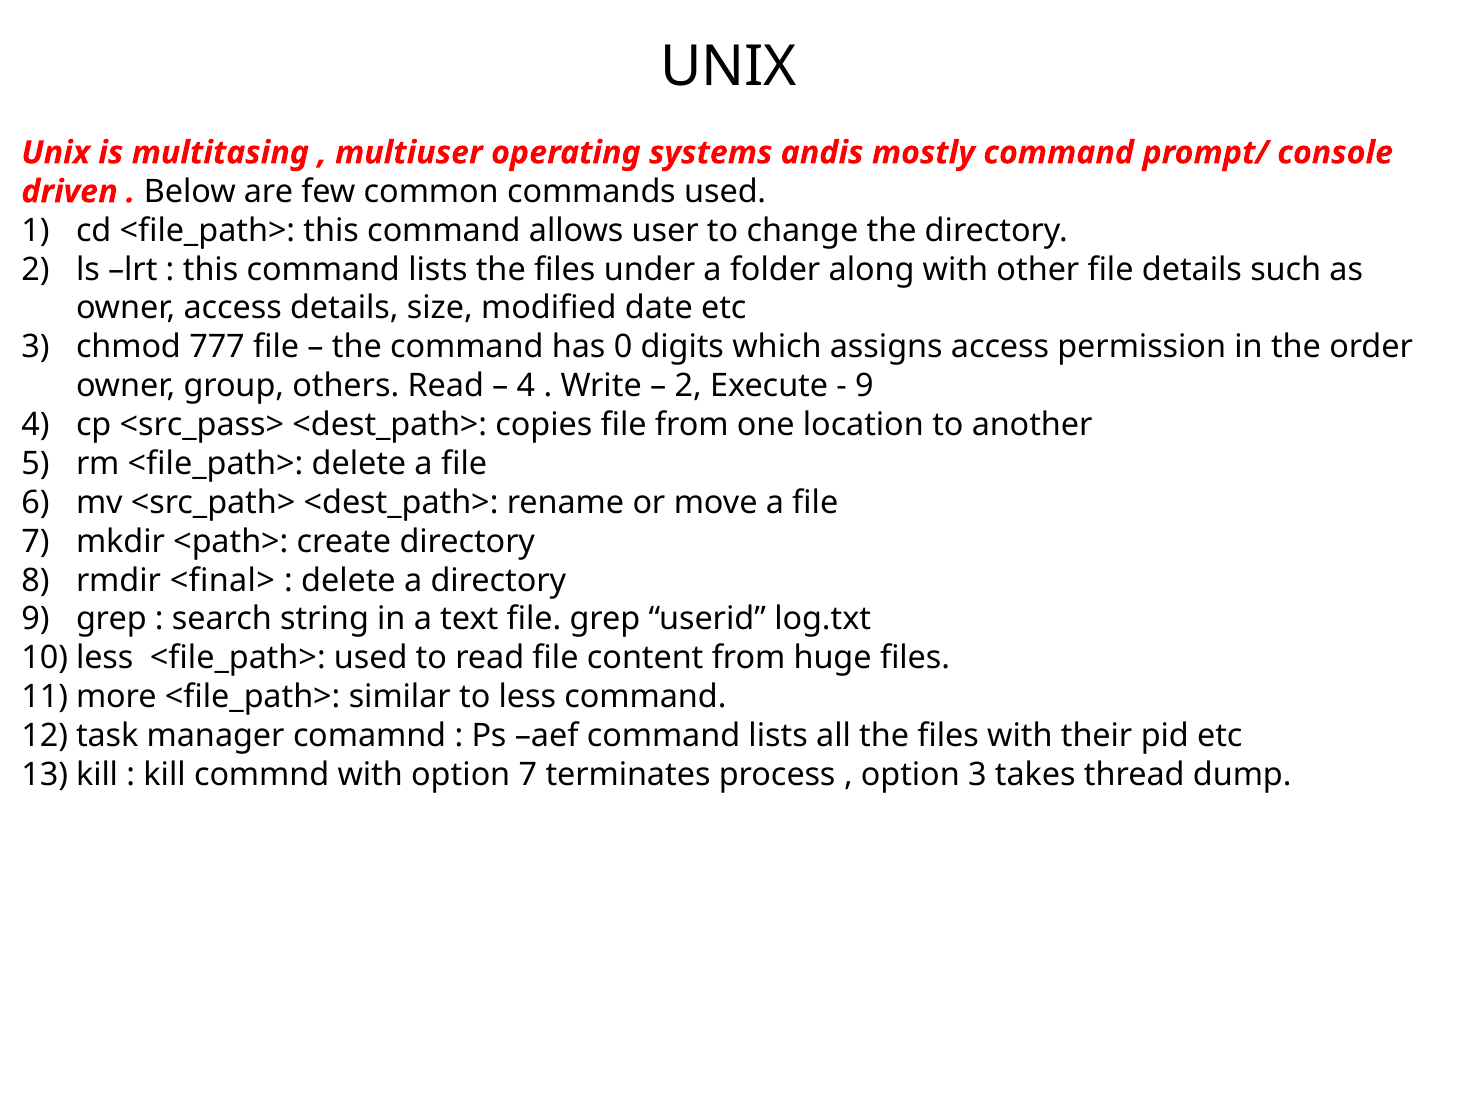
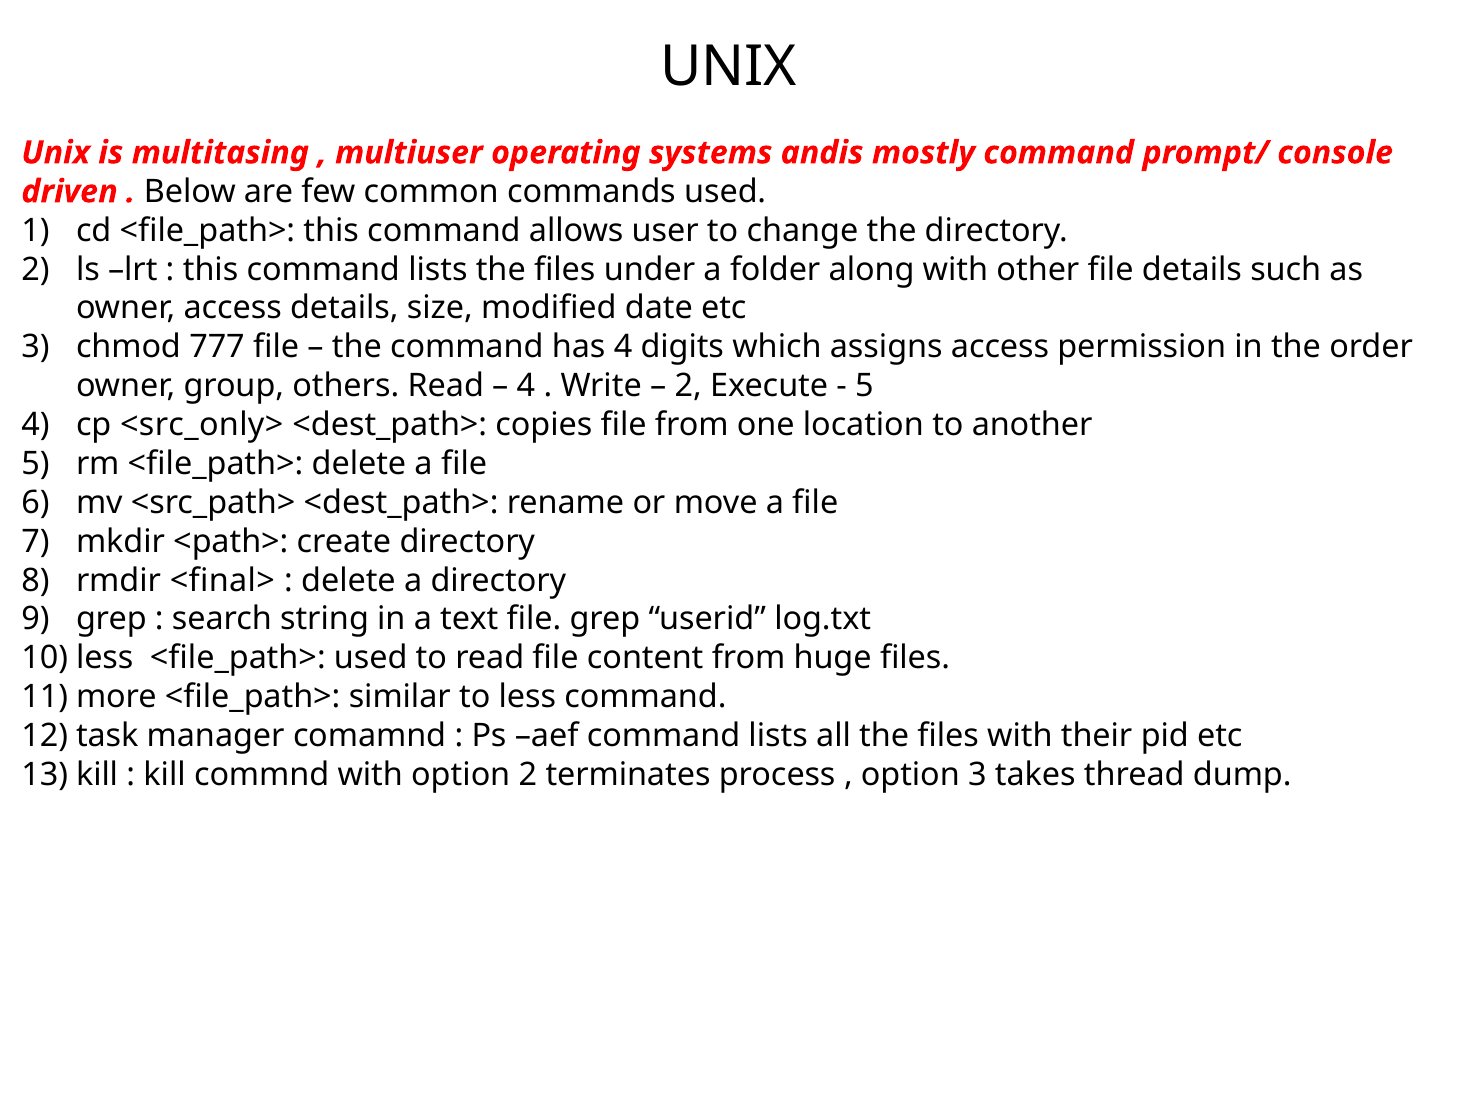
has 0: 0 -> 4 (623, 347)
9: 9 -> 5 (864, 386)
<src_pass>: <src_pass> -> <src_only> (202, 425)
option 7: 7 -> 2 (528, 774)
